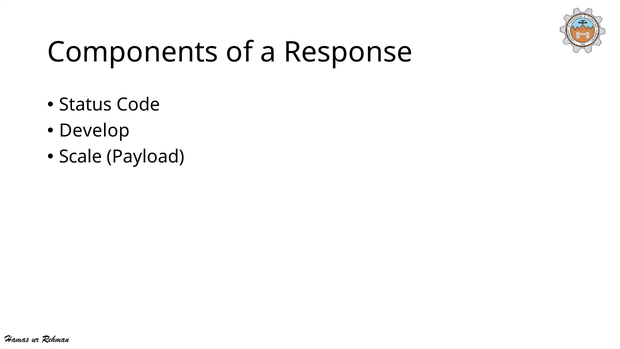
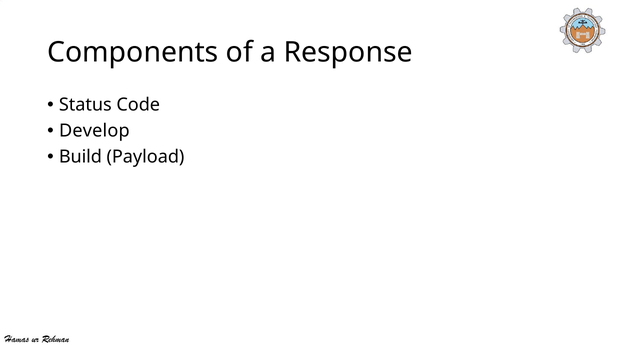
Scale: Scale -> Build (80, 157)
